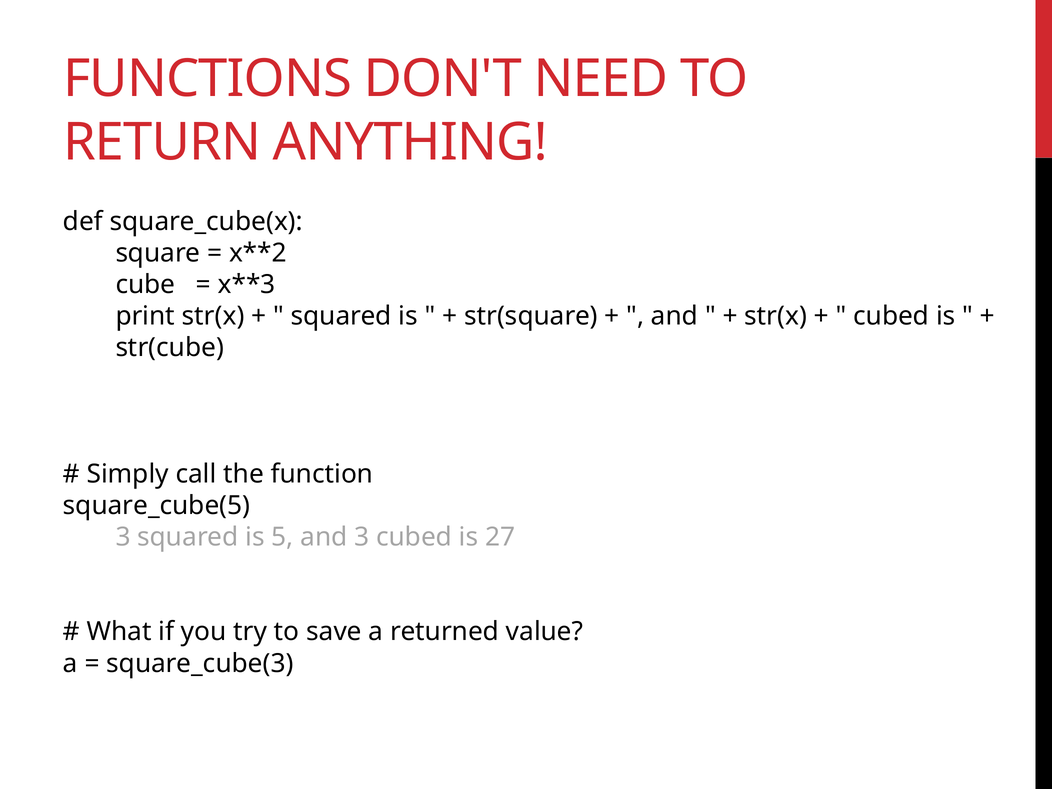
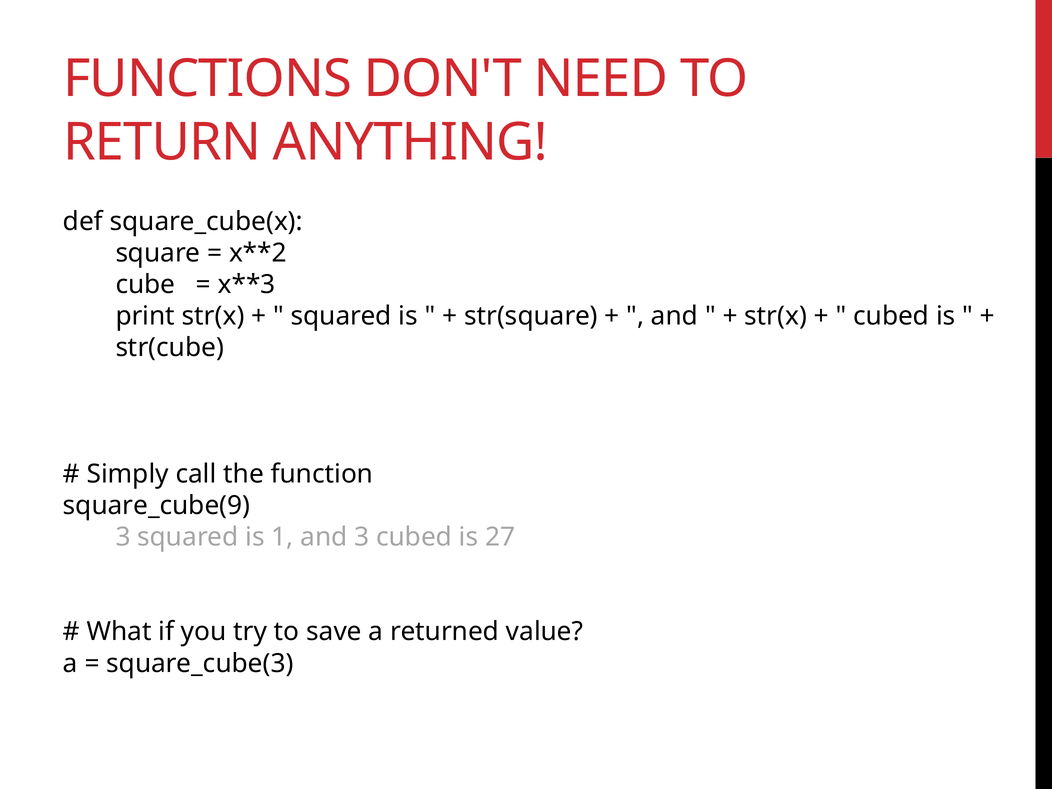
square_cube(5: square_cube(5 -> square_cube(9 (156, 506)
5: 5 -> 1 (282, 537)
